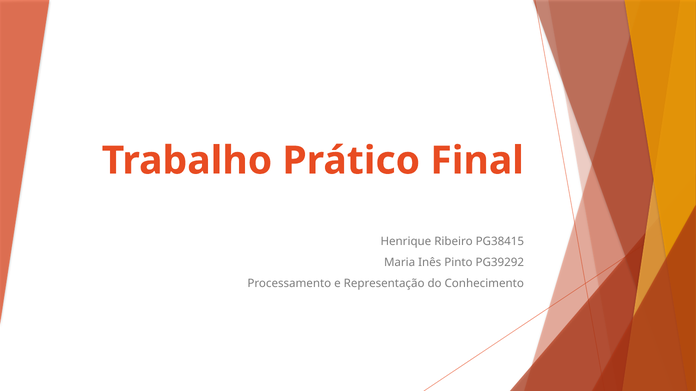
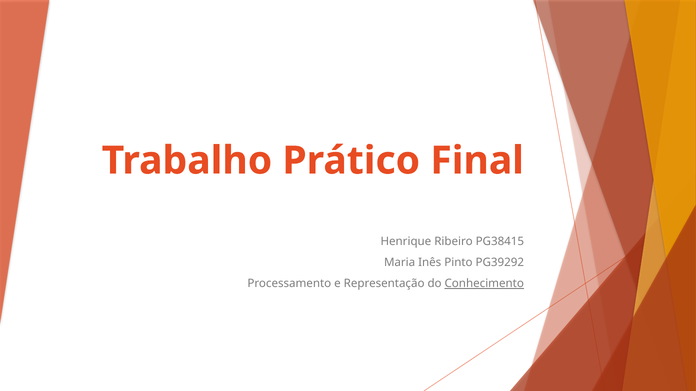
Conhecimento underline: none -> present (484, 284)
